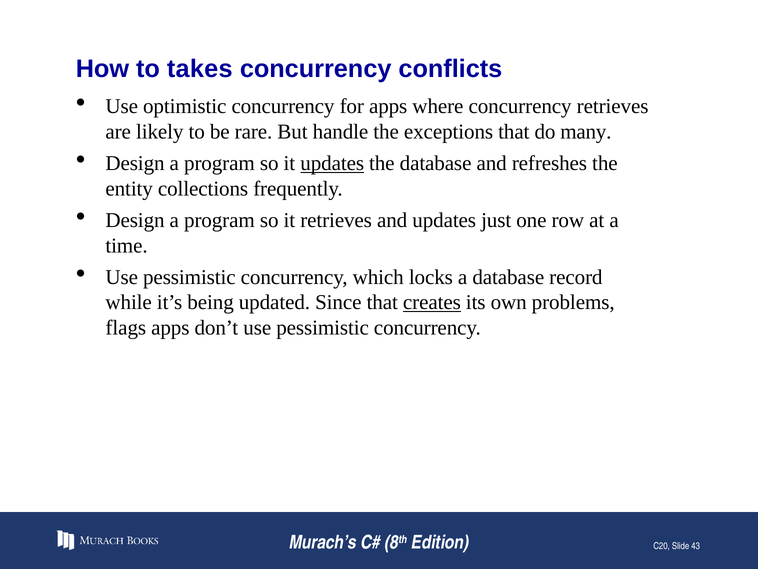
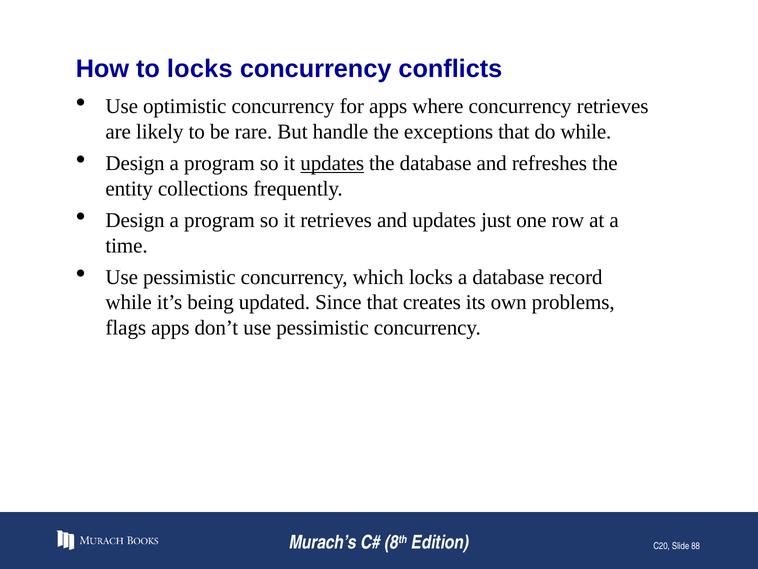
to takes: takes -> locks (200, 69)
do many: many -> while (586, 132)
creates underline: present -> none (432, 302)
43: 43 -> 88 (696, 545)
